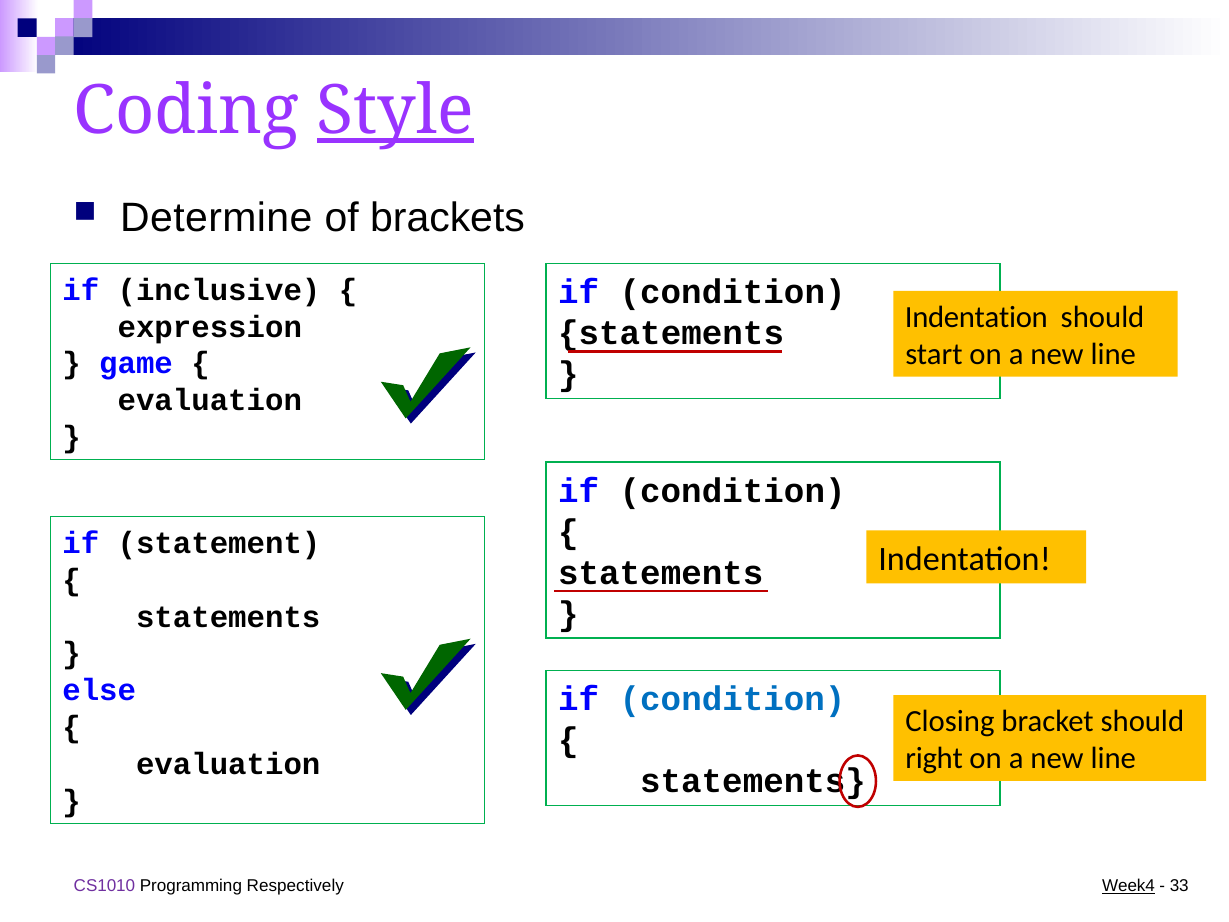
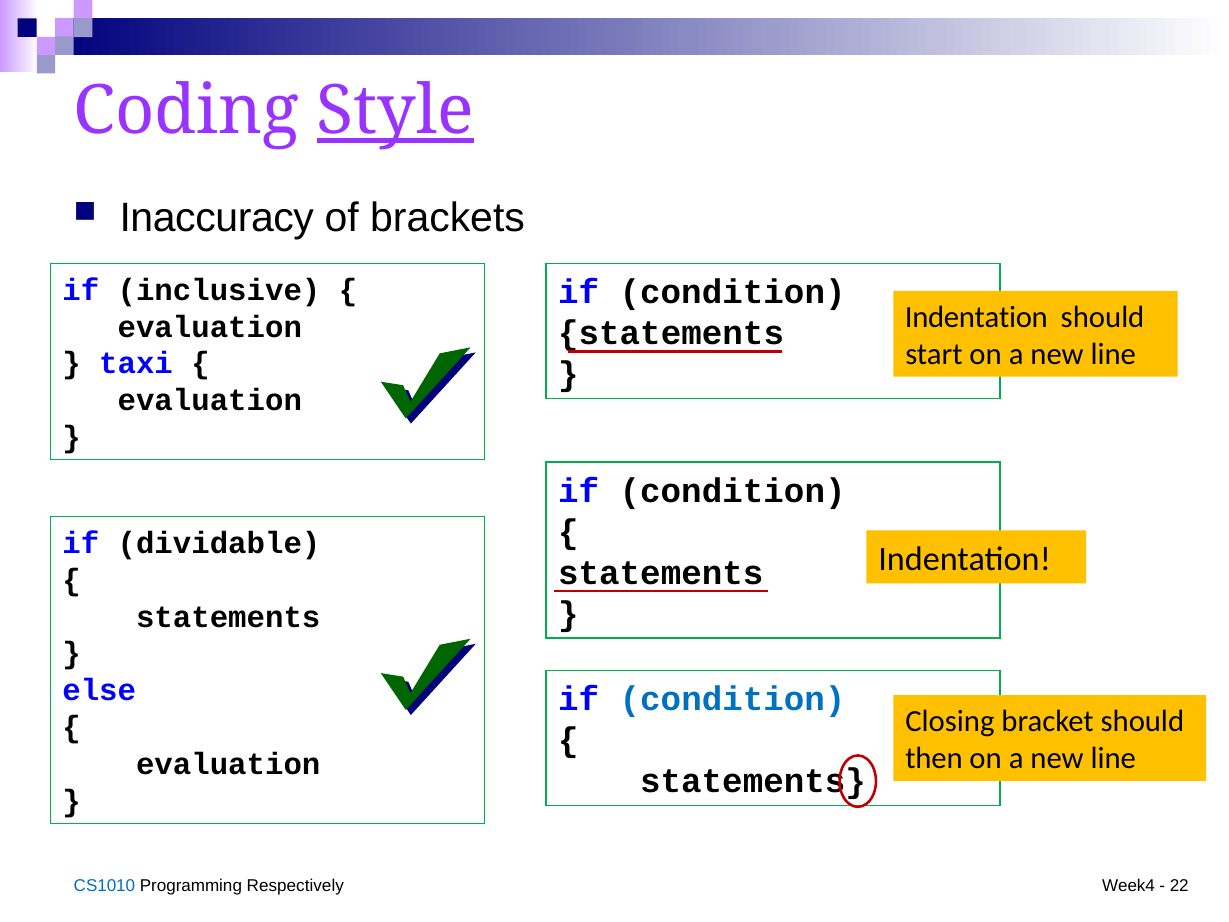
Determine: Determine -> Inaccuracy (217, 218)
expression: expression -> evaluation (210, 327)
game: game -> taxi (136, 364)
statement: statement -> dividable (219, 543)
right: right -> then (934, 758)
CS1010 colour: purple -> blue (104, 886)
Week4 underline: present -> none (1129, 886)
33: 33 -> 22 (1179, 886)
